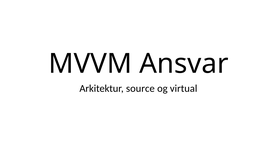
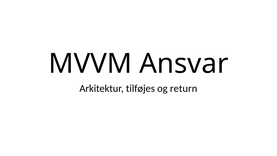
source: source -> tilføjes (140, 88)
virtual: virtual -> return (184, 88)
